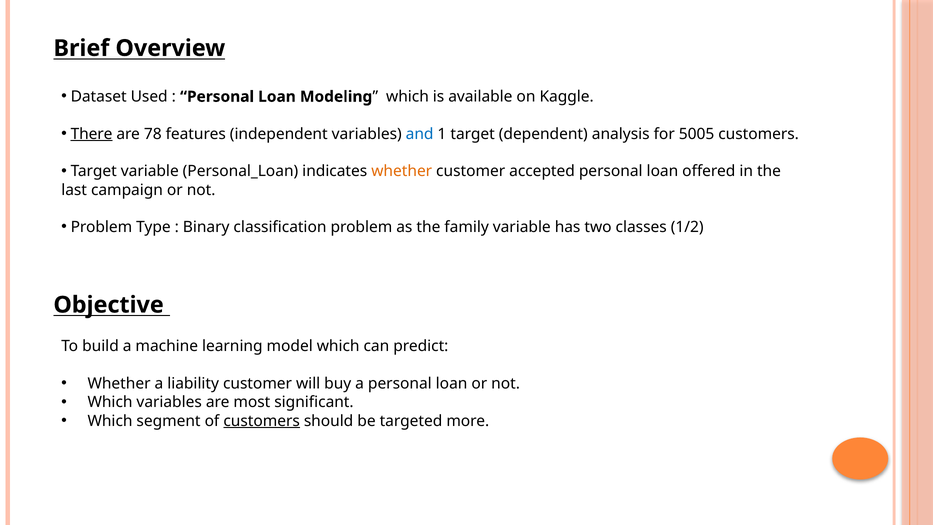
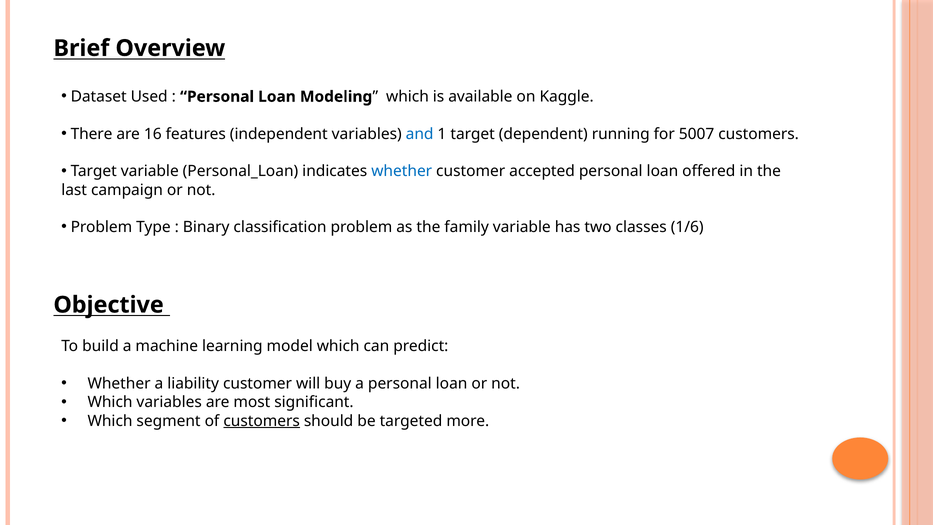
There underline: present -> none (92, 134)
78: 78 -> 16 (153, 134)
analysis: analysis -> running (621, 134)
5005: 5005 -> 5007 (697, 134)
whether colour: orange -> blue (402, 171)
1/2: 1/2 -> 1/6 (687, 227)
